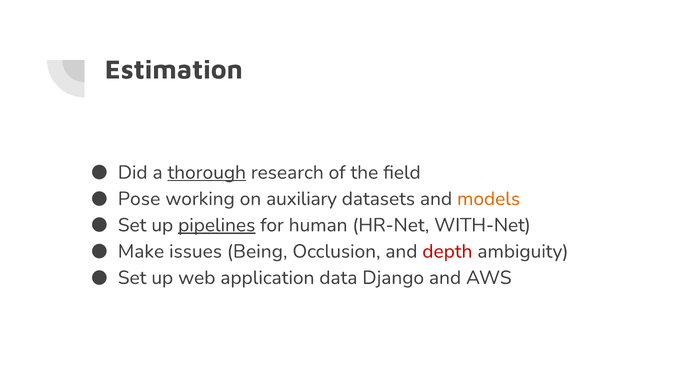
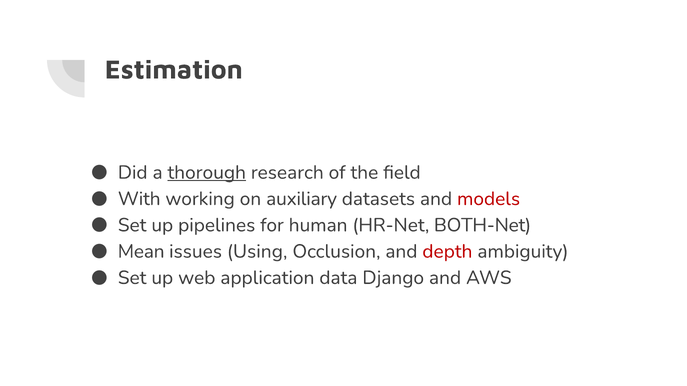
Pose: Pose -> With (139, 199)
models colour: orange -> red (489, 199)
pipelines underline: present -> none (217, 225)
WITH-Net: WITH-Net -> BOTH-Net (483, 225)
Make: Make -> Mean (141, 252)
Being: Being -> Using (257, 252)
